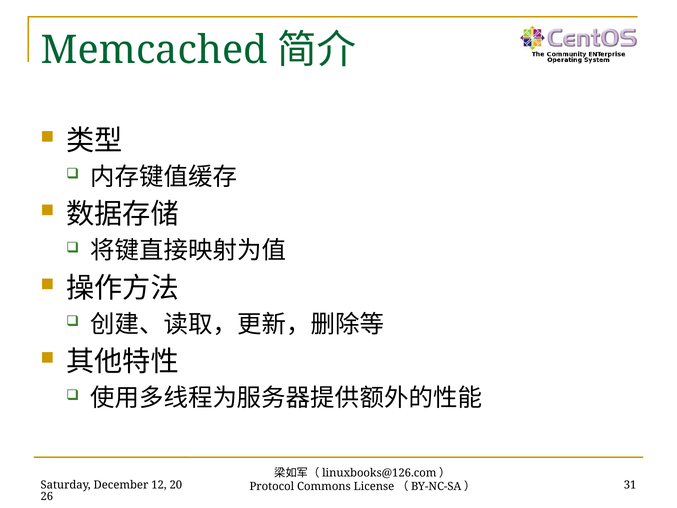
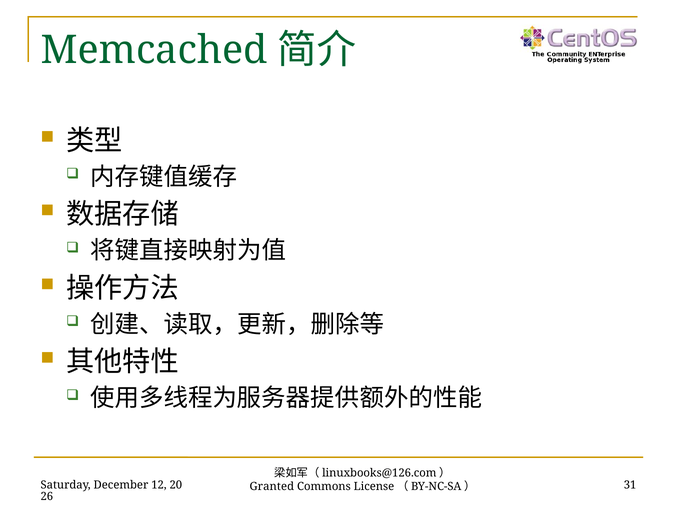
Protocol: Protocol -> Granted (272, 486)
